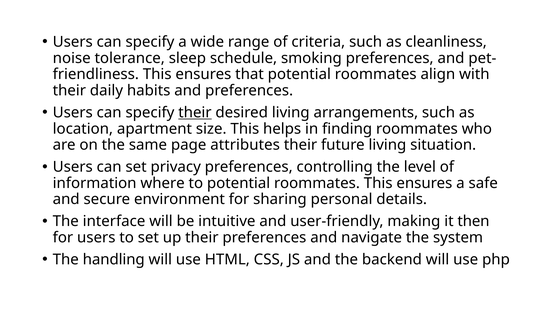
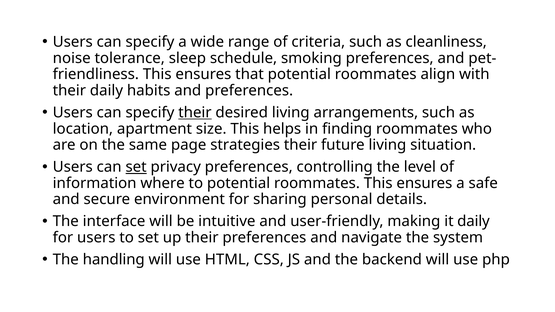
attributes: attributes -> strategies (245, 145)
set underline: none -> present (136, 167)
it then: then -> daily (473, 222)
